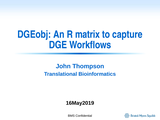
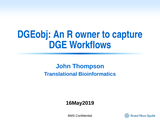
matrix: matrix -> owner (87, 34)
